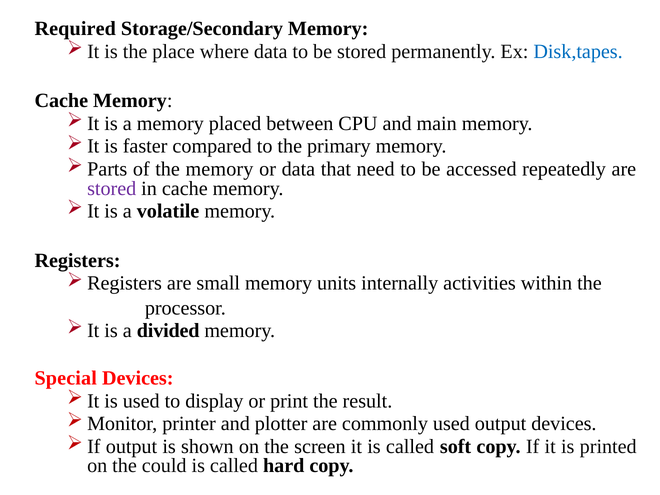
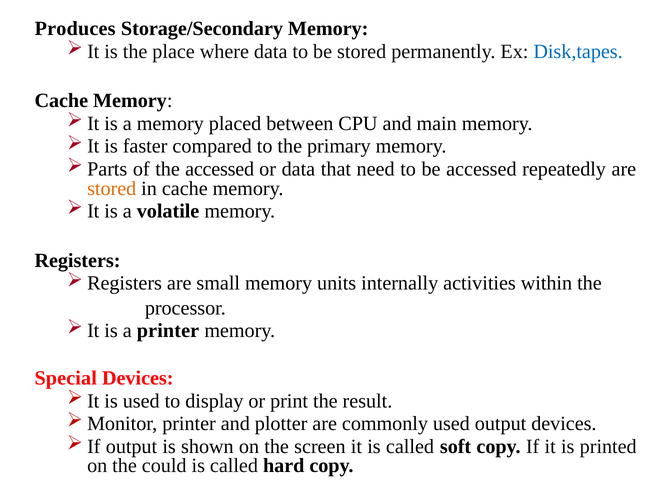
Required: Required -> Produces (75, 29)
the memory: memory -> accessed (220, 169)
stored colour: purple -> orange (112, 188)
a divided: divided -> printer (168, 331)
